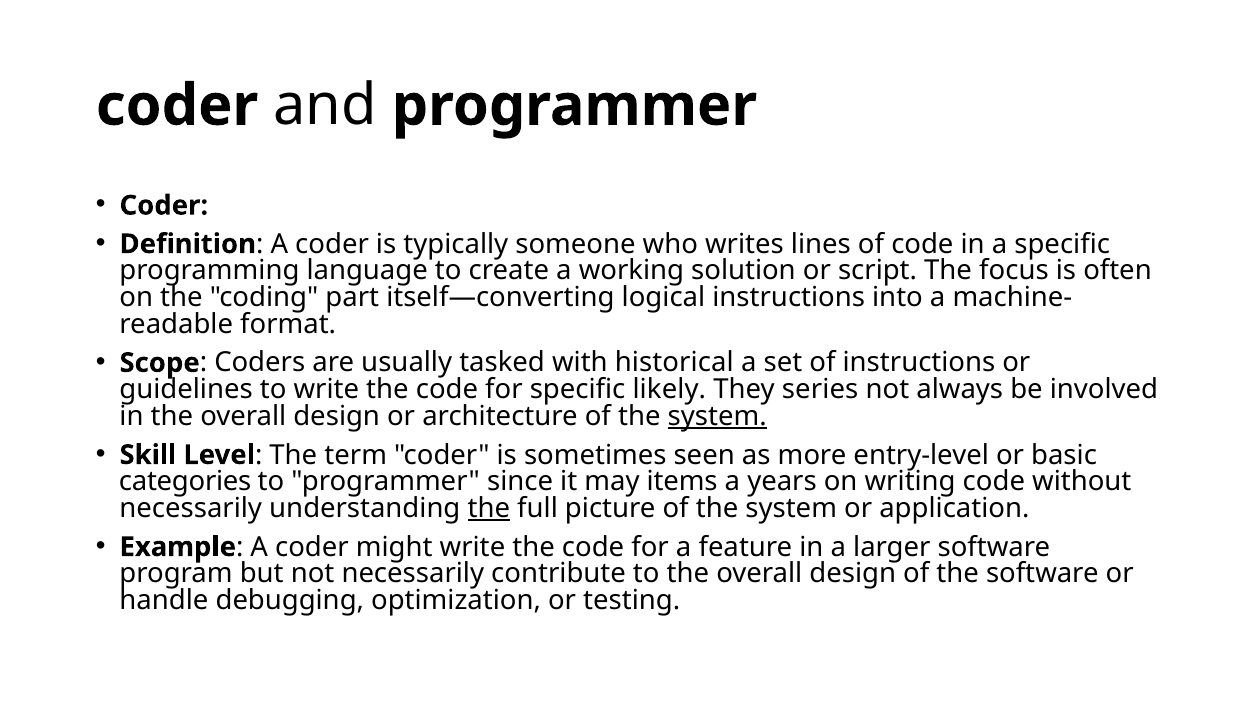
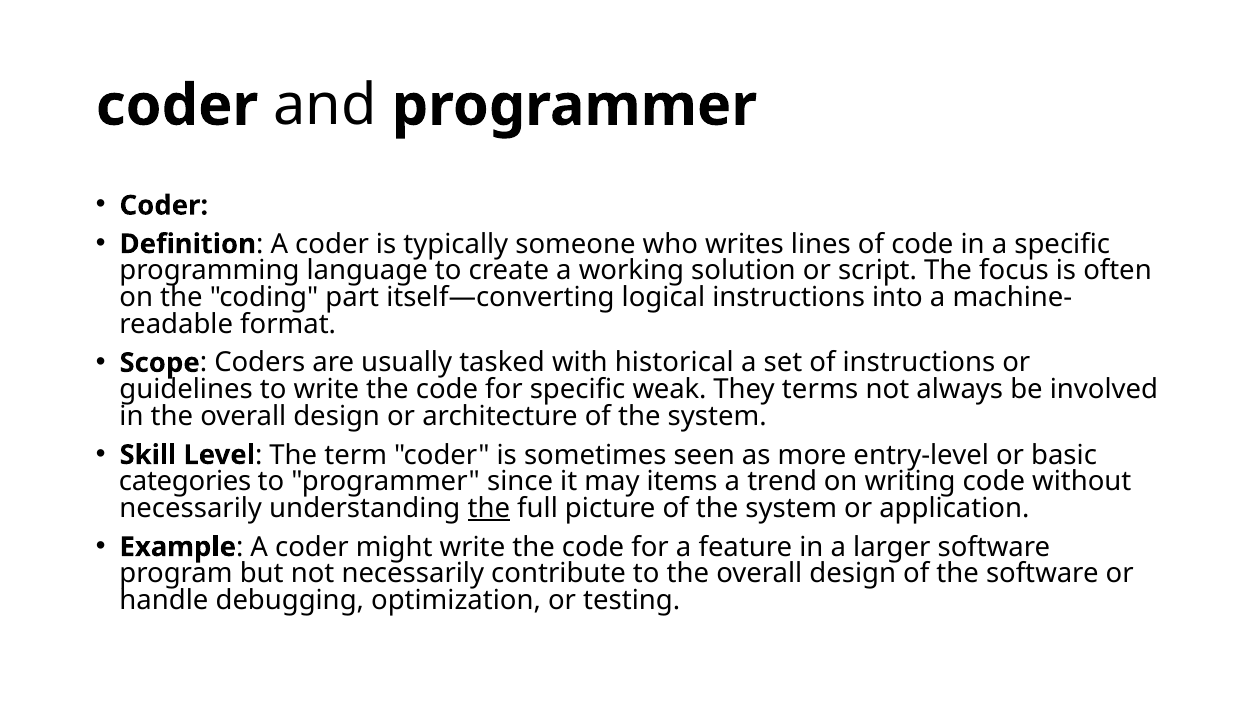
likely: likely -> weak (669, 389)
series: series -> terms (820, 389)
system underline: present -> none (717, 416)
years: years -> trend (782, 481)
